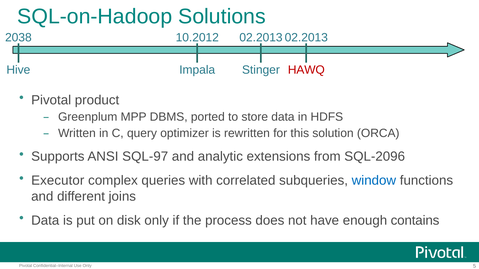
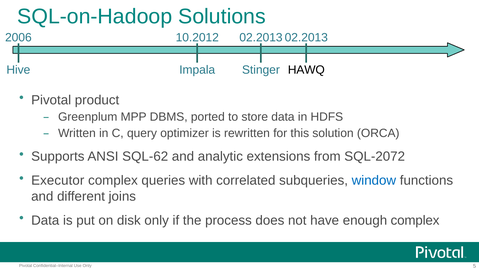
2038: 2038 -> 2006 (18, 38)
HAWQ colour: red -> black (306, 70)
SQL-97: SQL-97 -> SQL-62 (145, 157)
SQL-2096: SQL-2096 -> SQL-2072 (375, 157)
enough contains: contains -> complex (415, 221)
